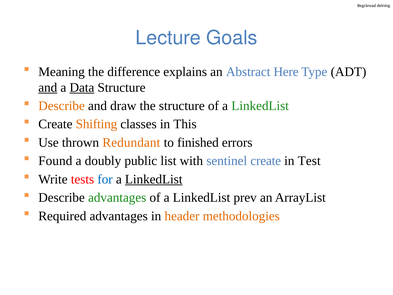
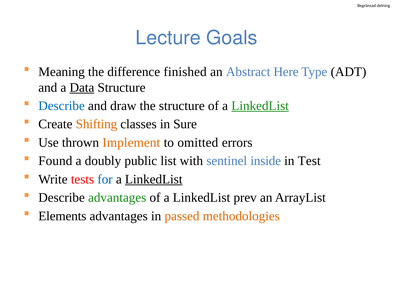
explains: explains -> finished (185, 72)
and underline: present -> none (48, 87)
Describe colour: orange -> blue (62, 106)
LinkedList underline: none -> present (260, 106)
This: This -> Sure (185, 124)
Redundant: Redundant -> Implement (131, 142)
finished: finished -> omitted (198, 142)
sentinel create: create -> inside (266, 161)
Required: Required -> Elements (62, 216)
header: header -> passed (182, 216)
